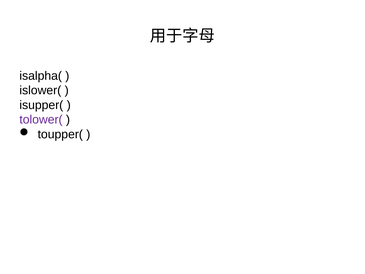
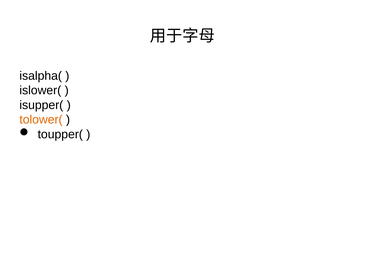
tolower( colour: purple -> orange (41, 120)
